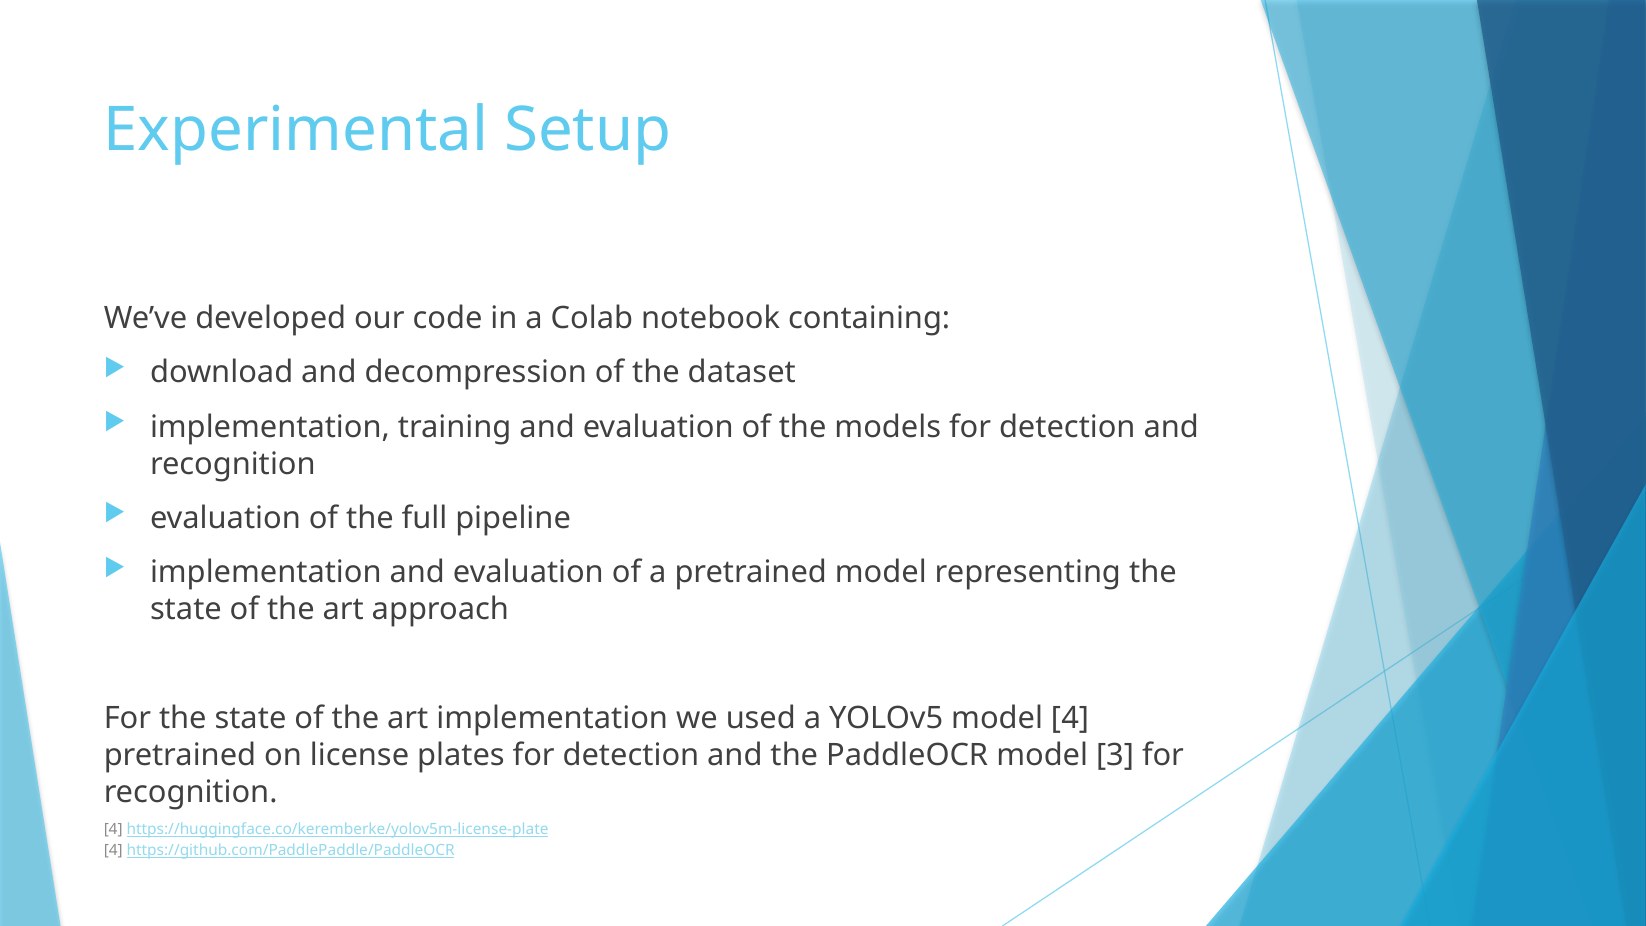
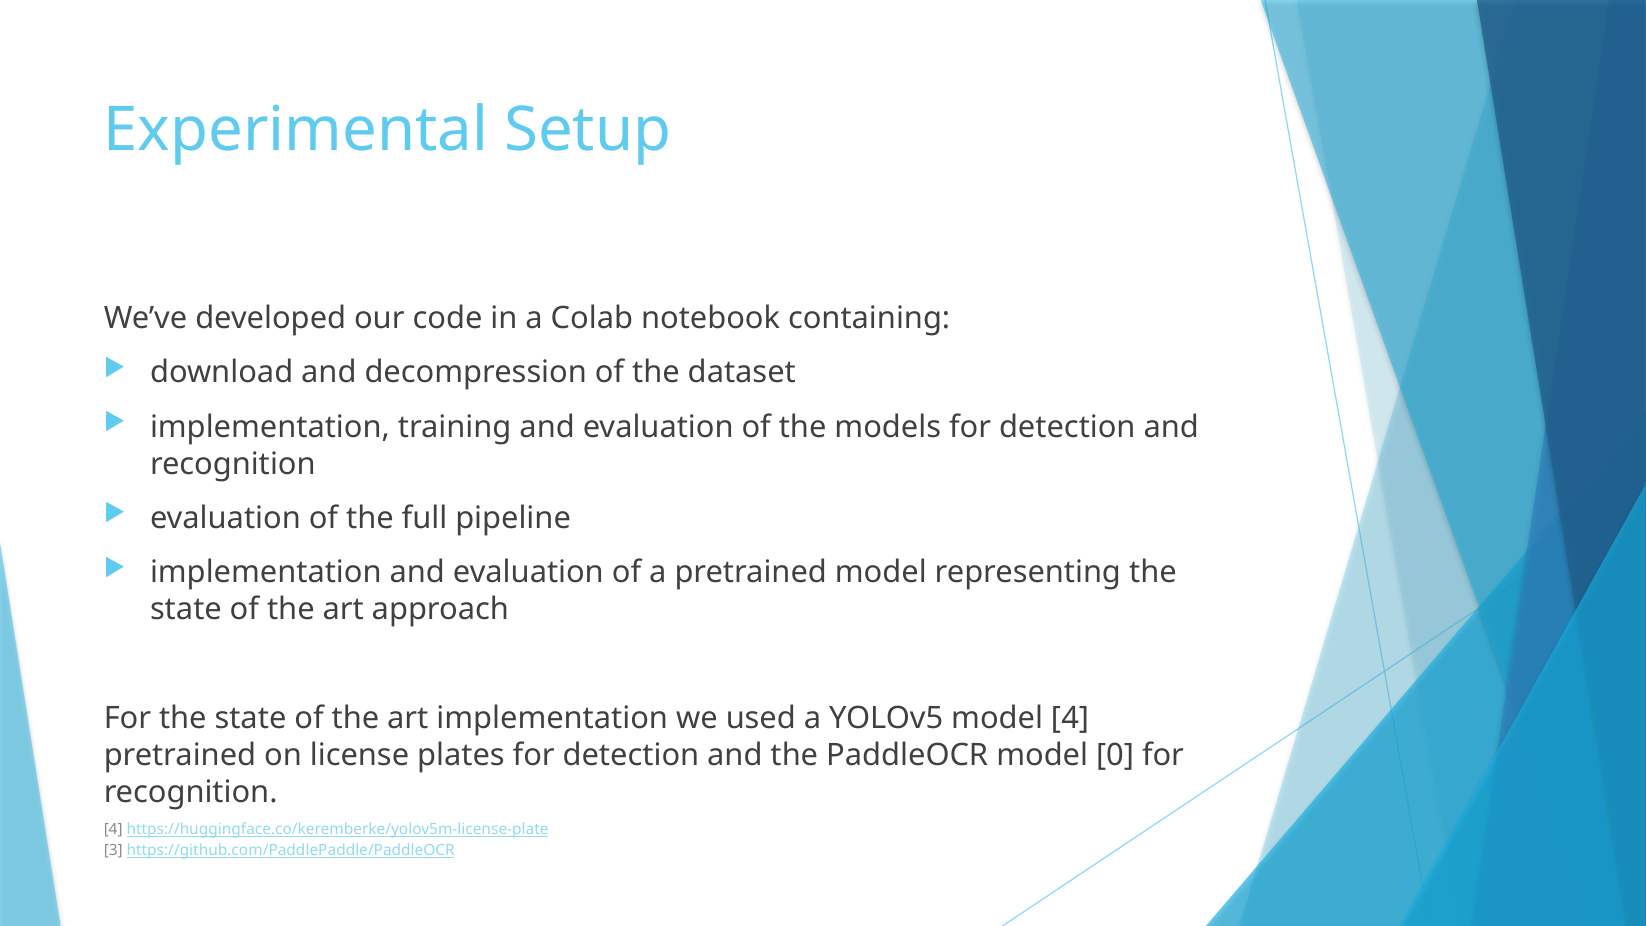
3: 3 -> 0 (1115, 755)
4: 4 -> 3 (113, 851)
